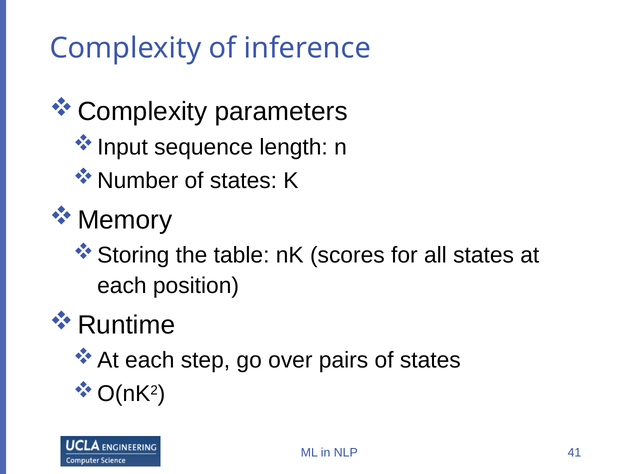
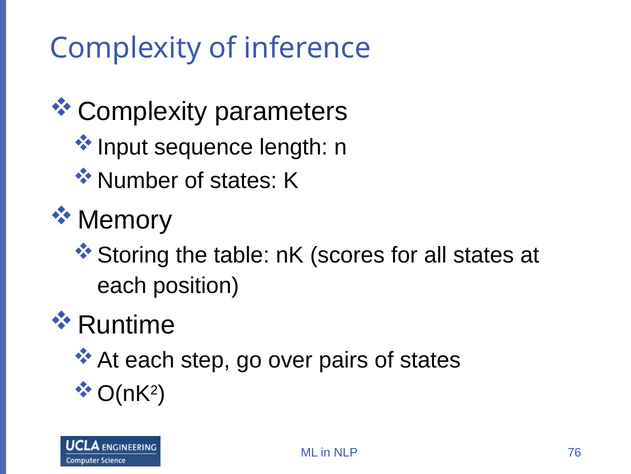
41: 41 -> 76 (574, 452)
